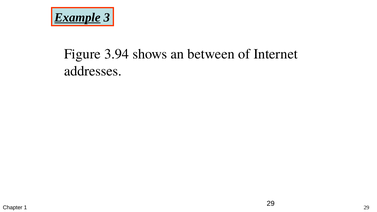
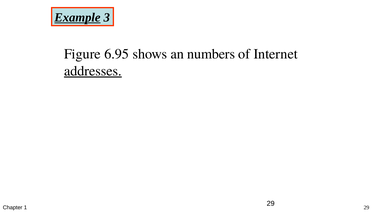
3.94: 3.94 -> 6.95 (117, 54)
between: between -> numbers (211, 54)
addresses underline: none -> present (93, 71)
